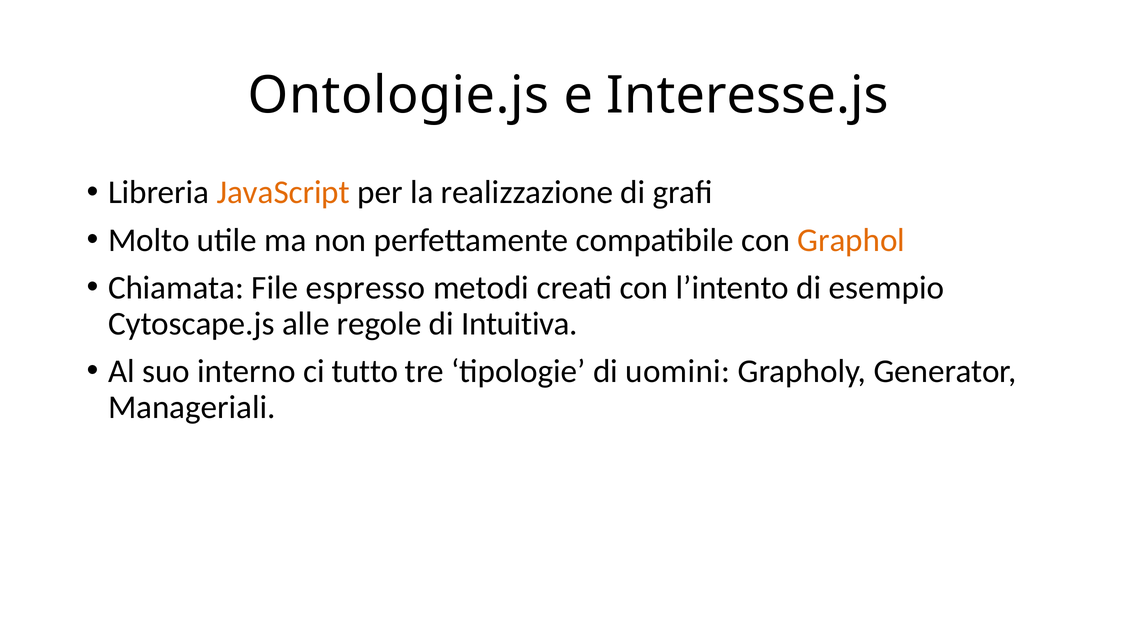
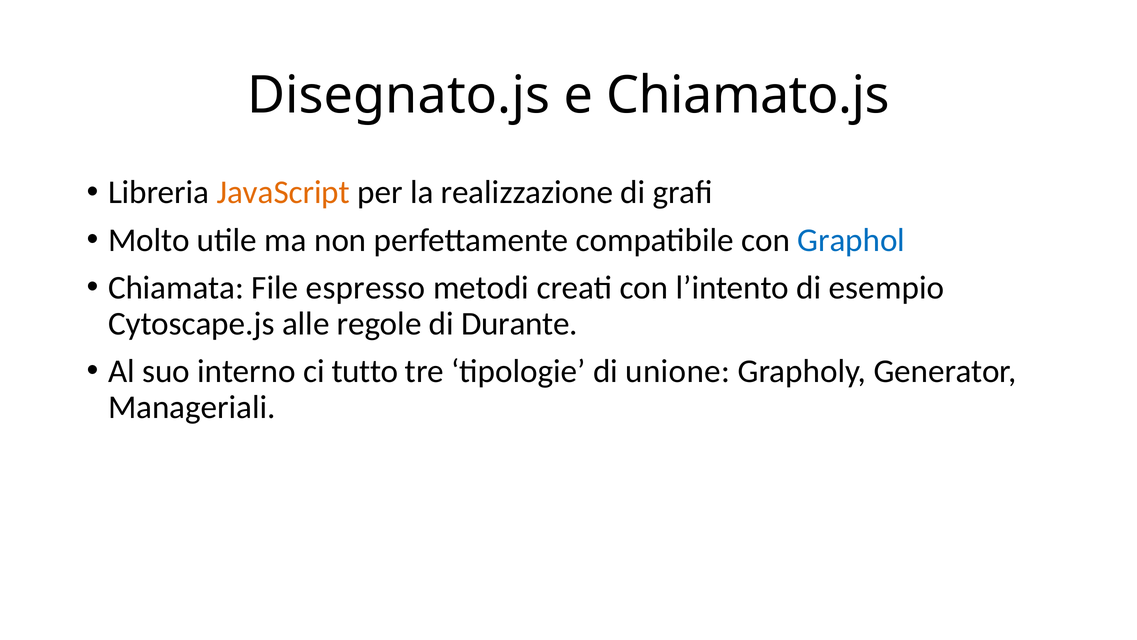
Ontologie.js: Ontologie.js -> Disegnato.js (399, 96)
Interesse.js: Interesse.js -> Chiamato.js (748, 96)
Graphol colour: orange -> blue (851, 240)
Intuitiva: Intuitiva -> Durante (519, 323)
uomini: uomini -> unione (678, 371)
